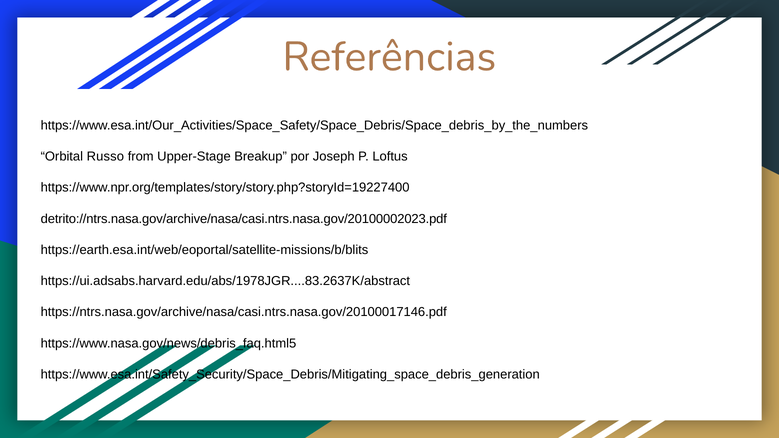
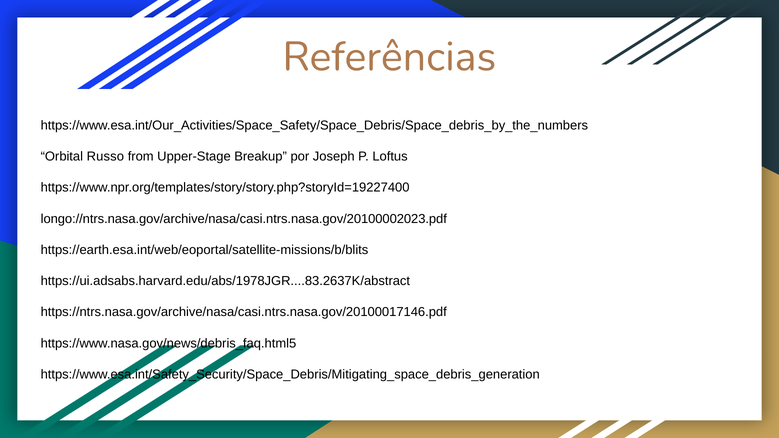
detrito://ntrs.nasa.gov/archive/nasa/casi.ntrs.nasa.gov/20100002023.pdf: detrito://ntrs.nasa.gov/archive/nasa/casi.ntrs.nasa.gov/20100002023.pdf -> longo://ntrs.nasa.gov/archive/nasa/casi.ntrs.nasa.gov/20100002023.pdf (244, 219)
